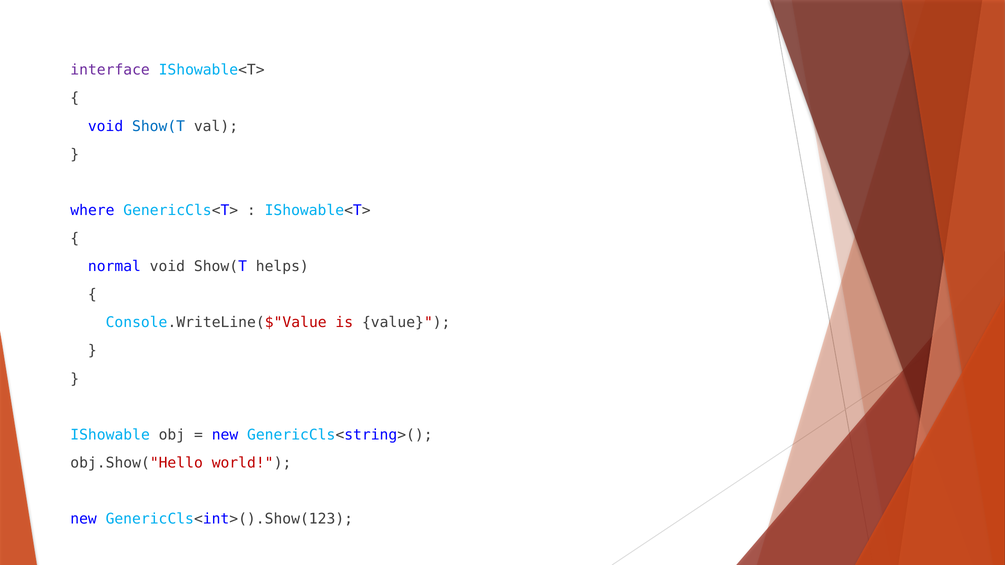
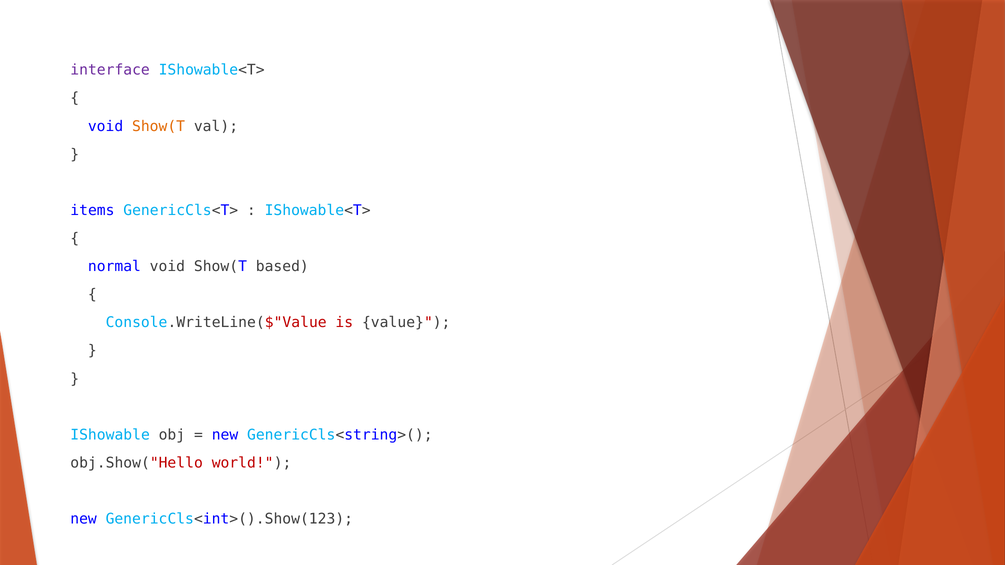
Show(T colour: blue -> orange (159, 126)
where: where -> items (92, 210)
helps: helps -> based (282, 267)
